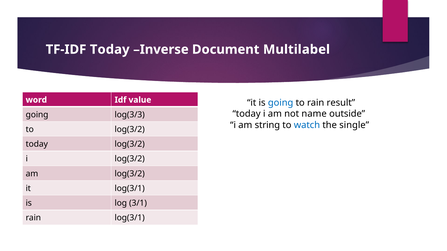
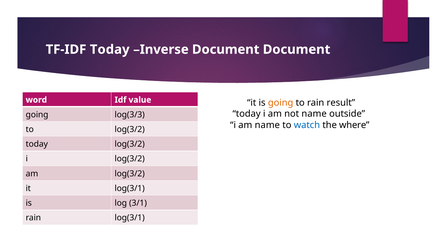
Document Multilabel: Multilabel -> Document (297, 50)
going colour: blue -> orange (281, 103)
am string: string -> name (267, 125)
single: single -> where (354, 125)
